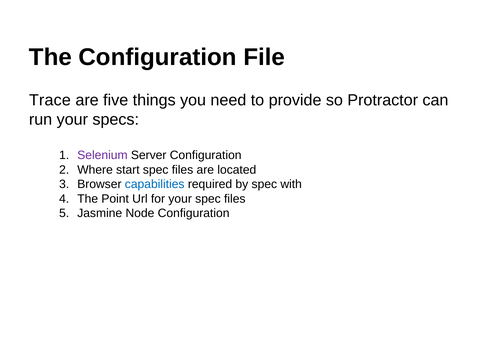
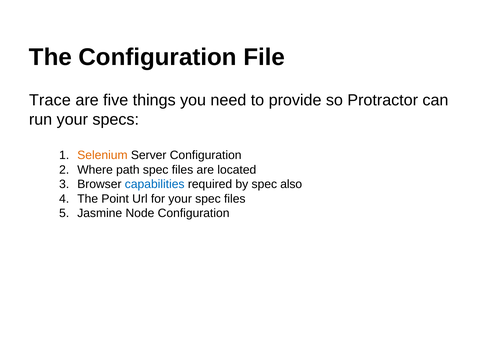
Selenium colour: purple -> orange (102, 155)
start: start -> path (128, 170)
with: with -> also (291, 184)
